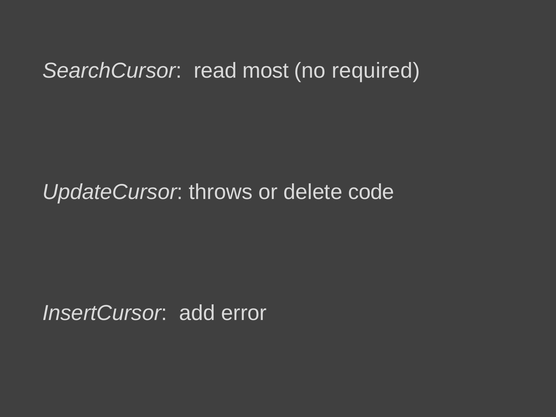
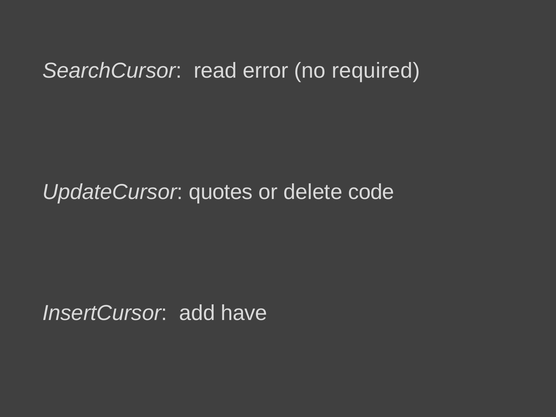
most: most -> error (266, 71)
throws: throws -> quotes (221, 192)
error: error -> have (244, 313)
